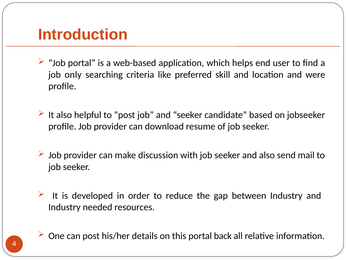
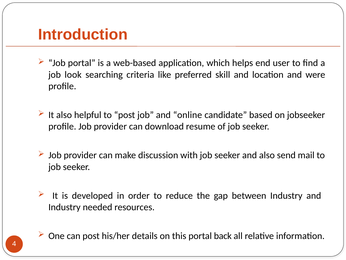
only: only -> look (73, 74)
and seeker: seeker -> online (188, 115)
